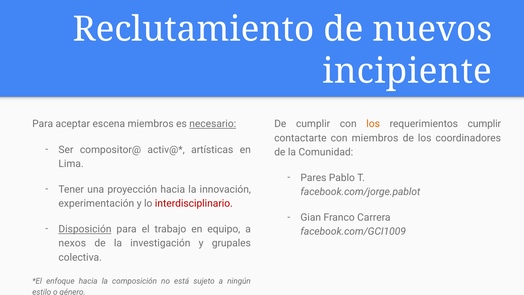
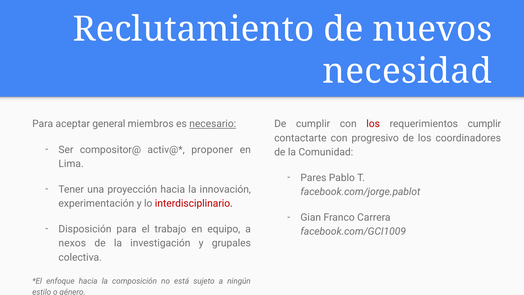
incipiente: incipiente -> necesidad (407, 71)
escena: escena -> general (109, 124)
los colour: orange -> red (373, 124)
con miembros: miembros -> progresivo (375, 138)
artísticas: artísticas -> proponer (212, 150)
Disposición underline: present -> none (85, 229)
